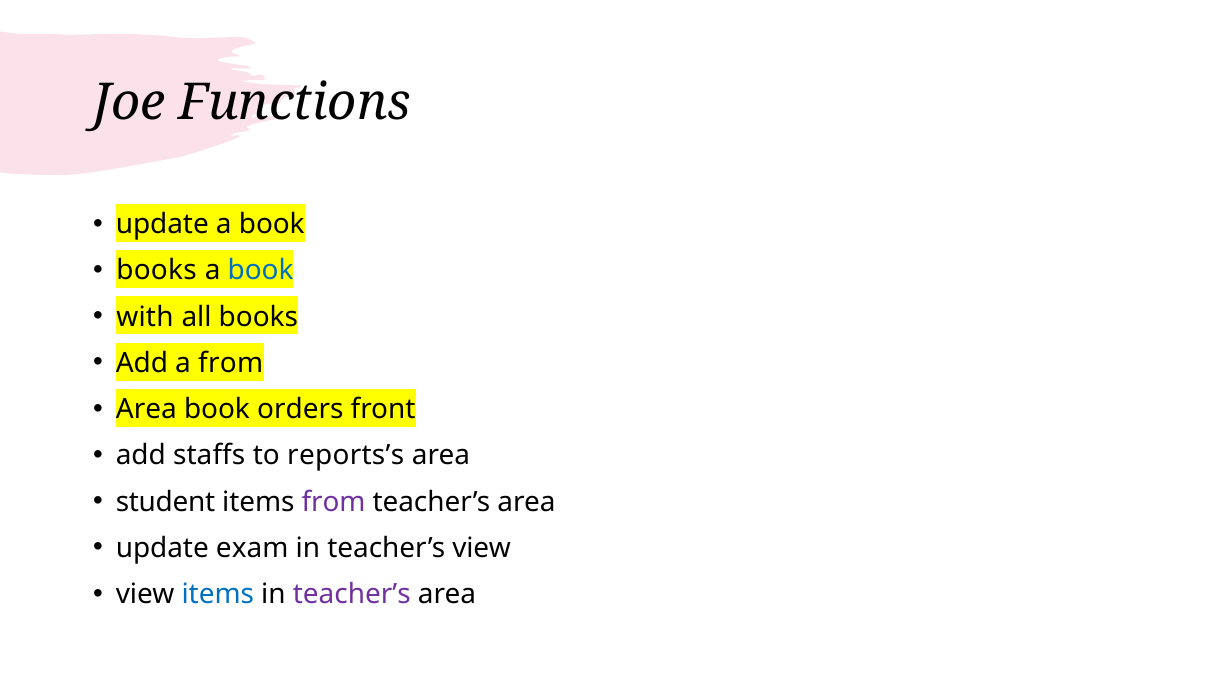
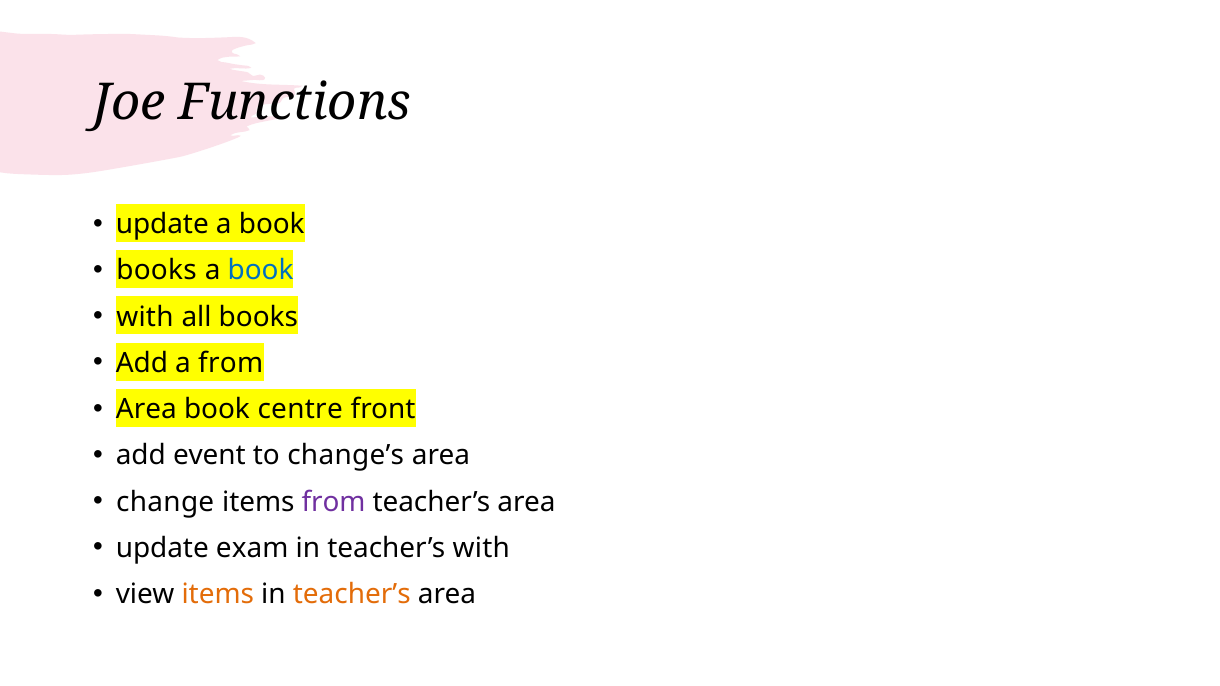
orders: orders -> centre (300, 410)
staffs: staffs -> event (209, 456)
reports’s: reports’s -> change’s (346, 456)
student: student -> change (165, 502)
teacher’s view: view -> with (481, 548)
items colour: blue -> orange (218, 595)
teacher’s colour: purple -> orange (352, 595)
